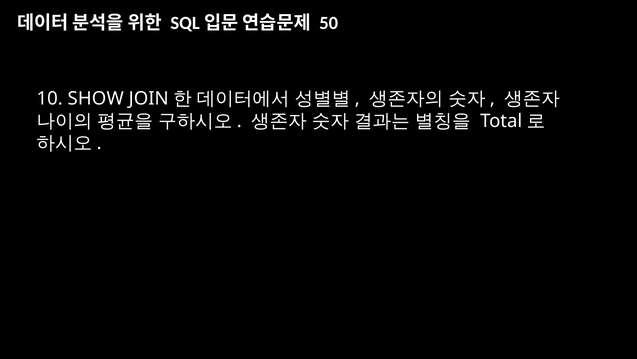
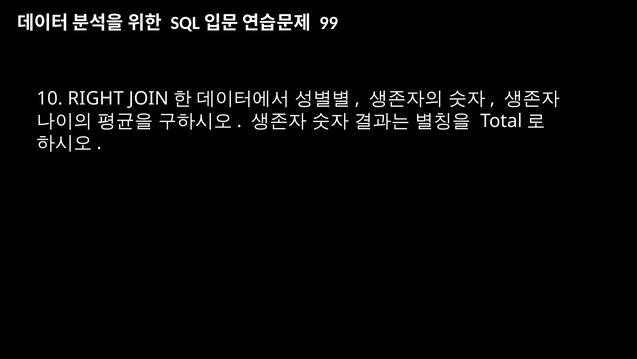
50: 50 -> 99 (329, 23)
SHOW: SHOW -> RIGHT (96, 98)
